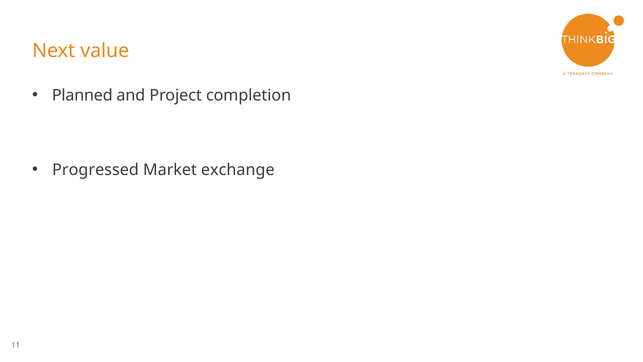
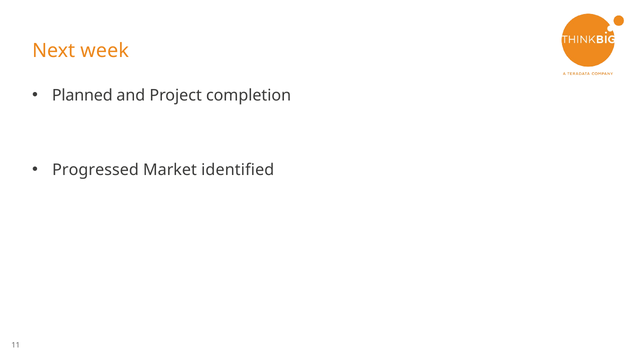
value: value -> week (105, 50)
exchange: exchange -> identified (238, 170)
